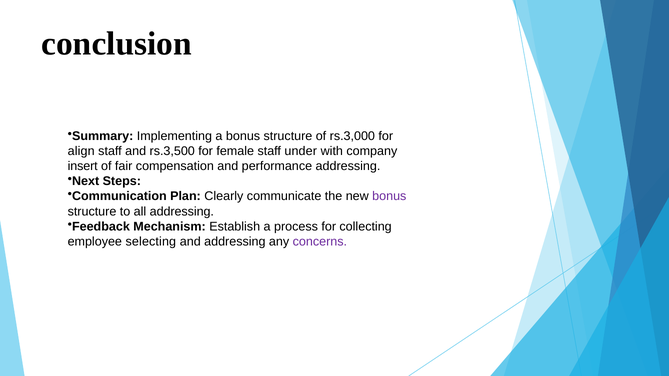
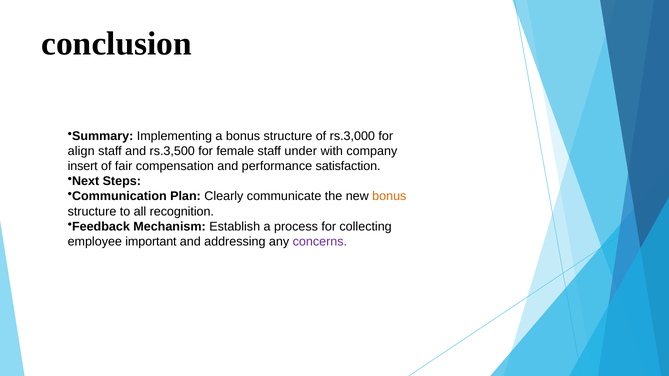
performance addressing: addressing -> satisfaction (348, 166)
bonus colour: purple -> orange (389, 196)
all addressing: addressing -> recognition (182, 212)
selecting: selecting -> important (151, 242)
